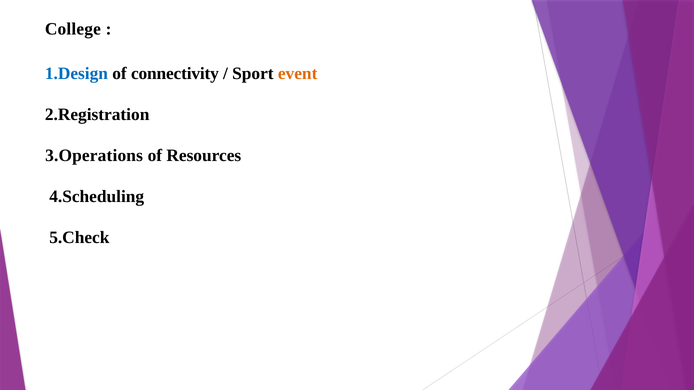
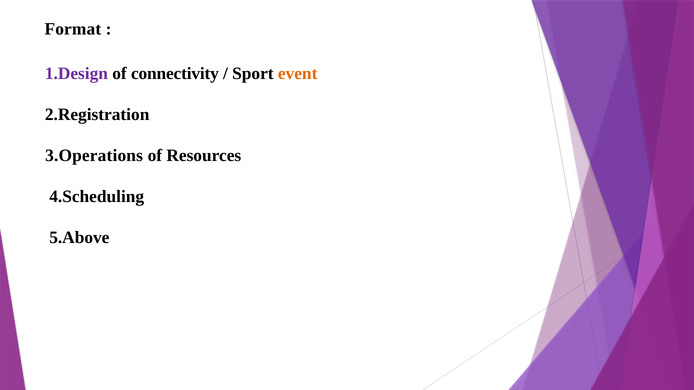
College: College -> Format (73, 29)
1.Design colour: blue -> purple (76, 74)
5.Check: 5.Check -> 5.Above (79, 238)
